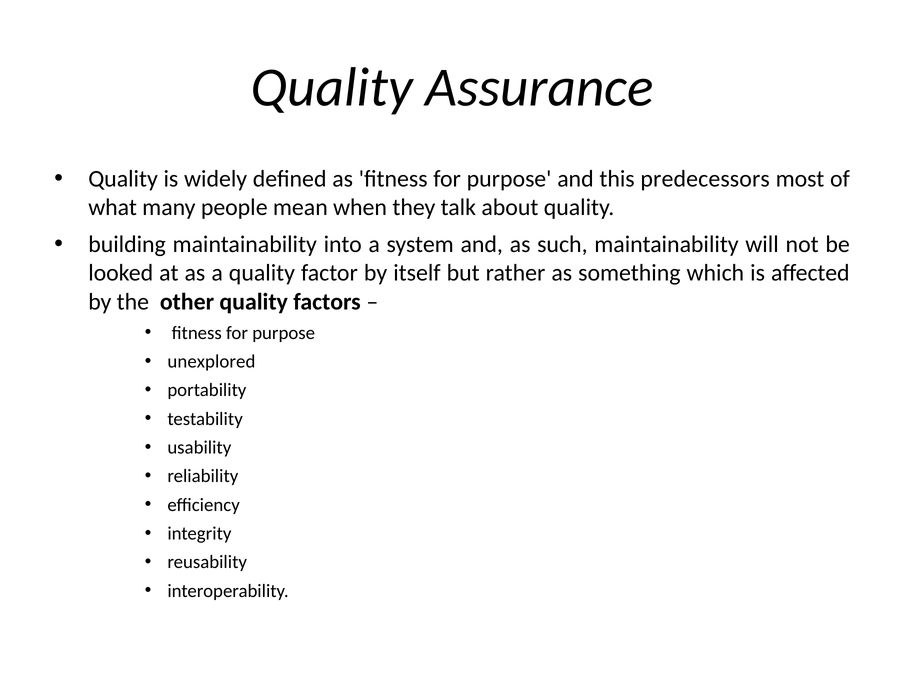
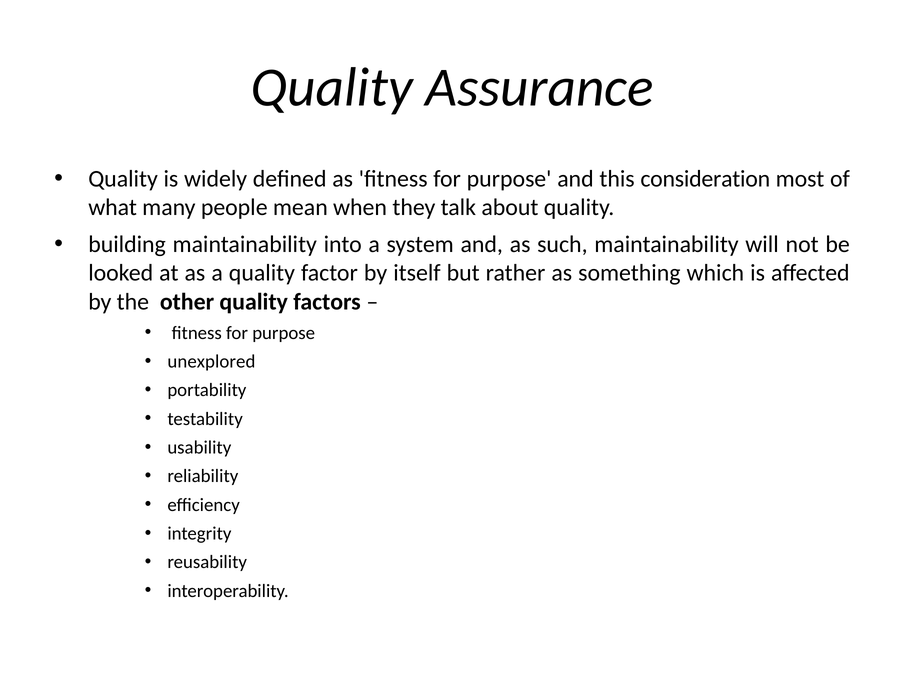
predecessors: predecessors -> consideration (705, 179)
